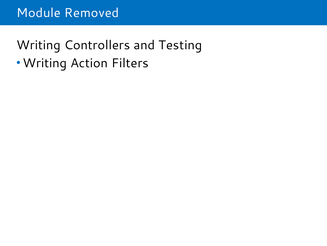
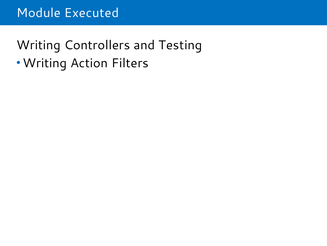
Removed: Removed -> Executed (92, 13)
